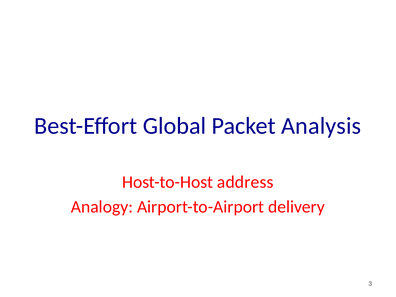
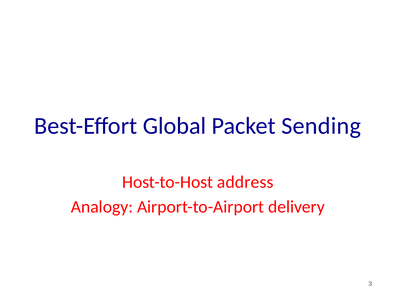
Analysis: Analysis -> Sending (321, 126)
